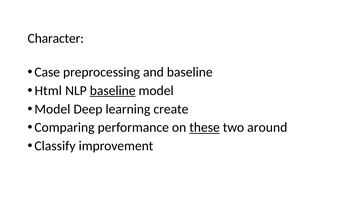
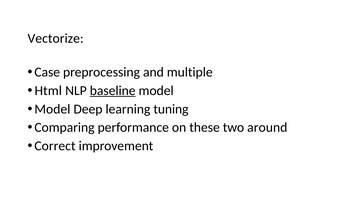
Character: Character -> Vectorize (56, 38)
and baseline: baseline -> multiple (190, 72)
create: create -> tuning (171, 109)
these underline: present -> none (205, 127)
Classify: Classify -> Correct (55, 146)
